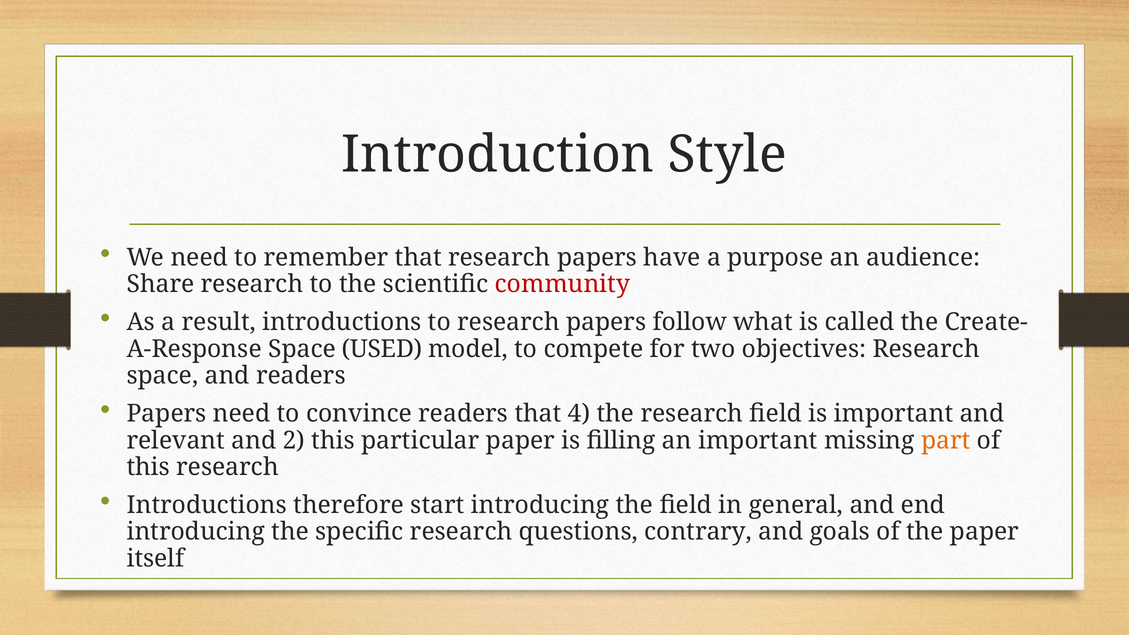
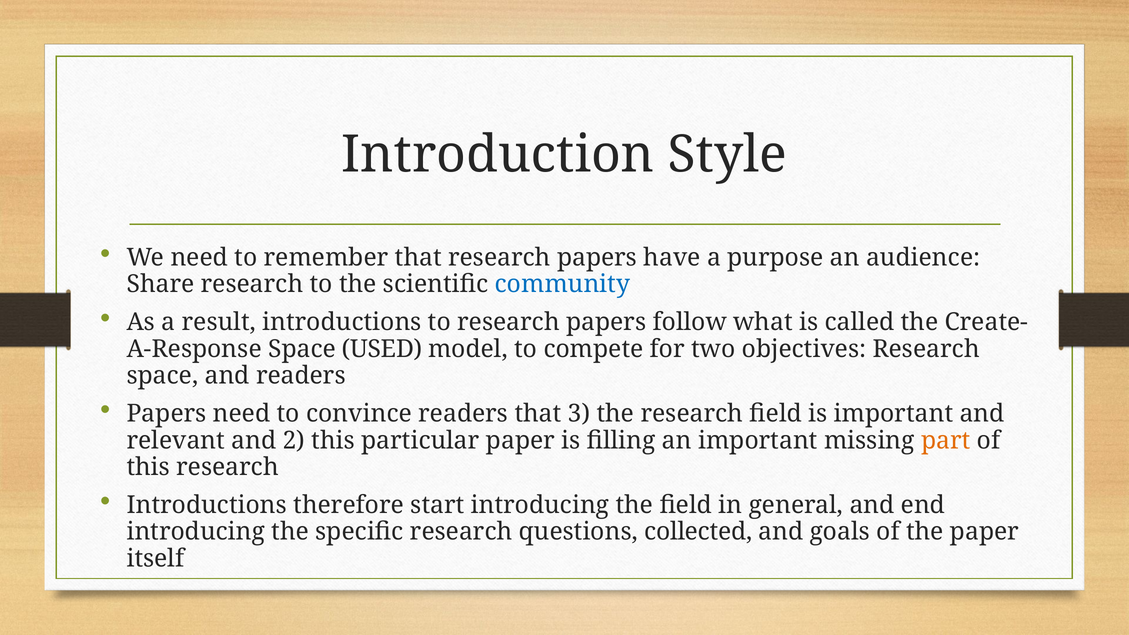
community colour: red -> blue (562, 284)
4: 4 -> 3 (579, 414)
contrary: contrary -> collected (698, 532)
